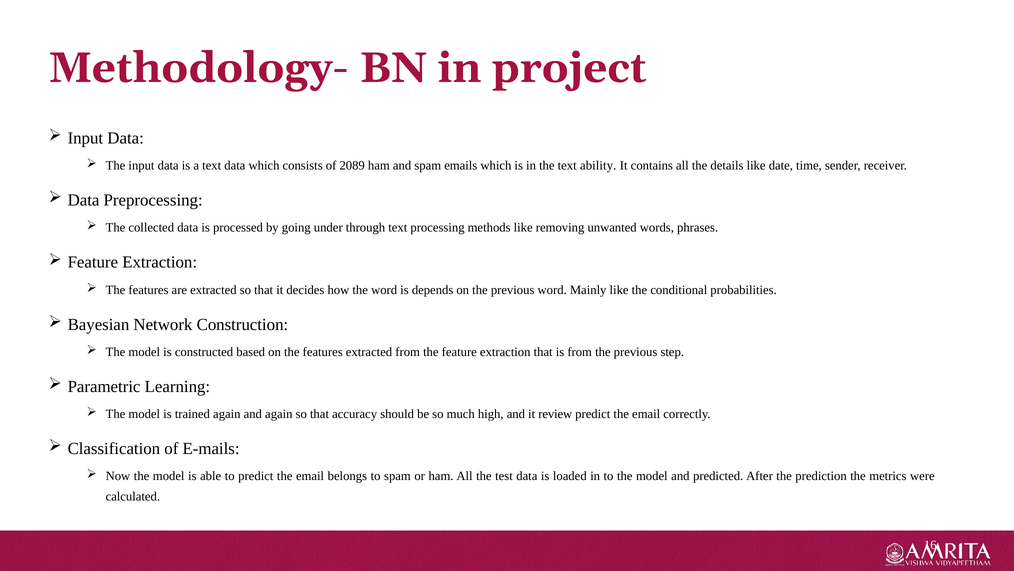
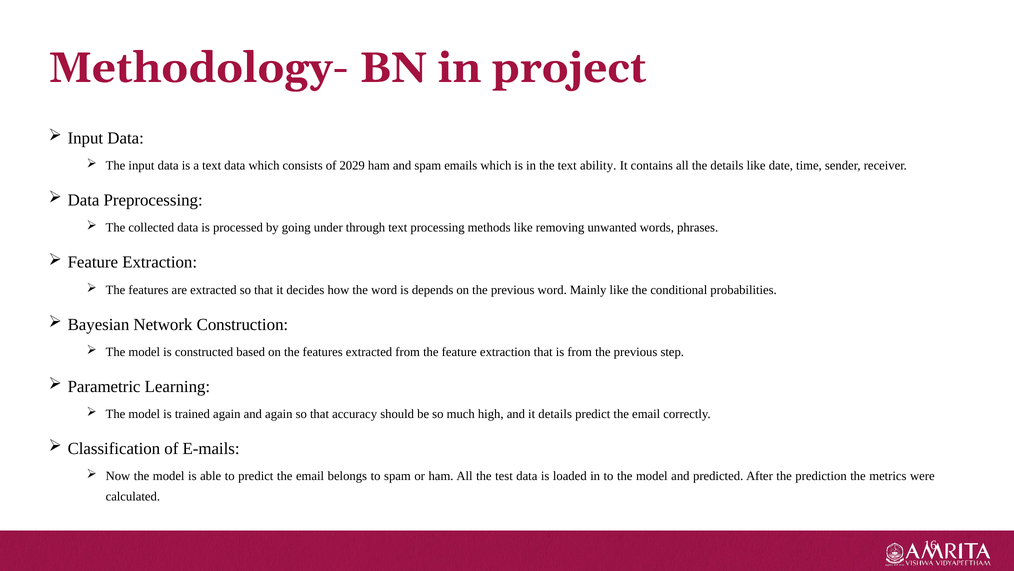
2089: 2089 -> 2029 (352, 165)
it review: review -> details (555, 414)
